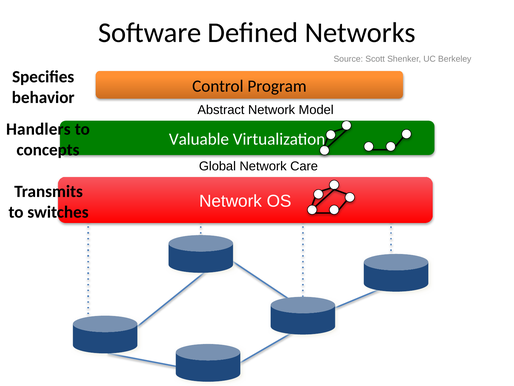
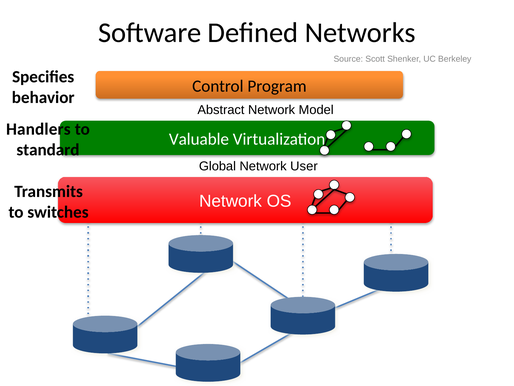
concepts: concepts -> standard (48, 150)
Care: Care -> User (304, 166)
